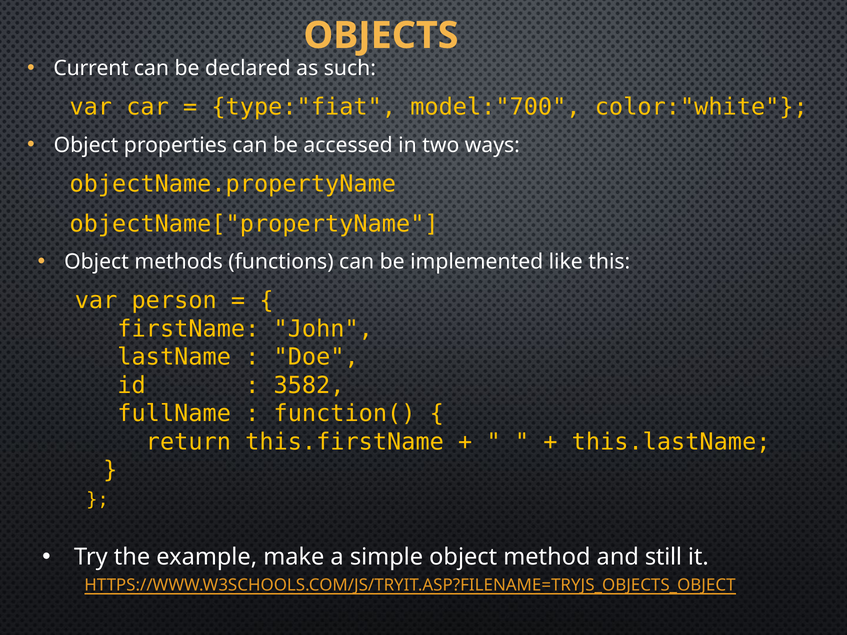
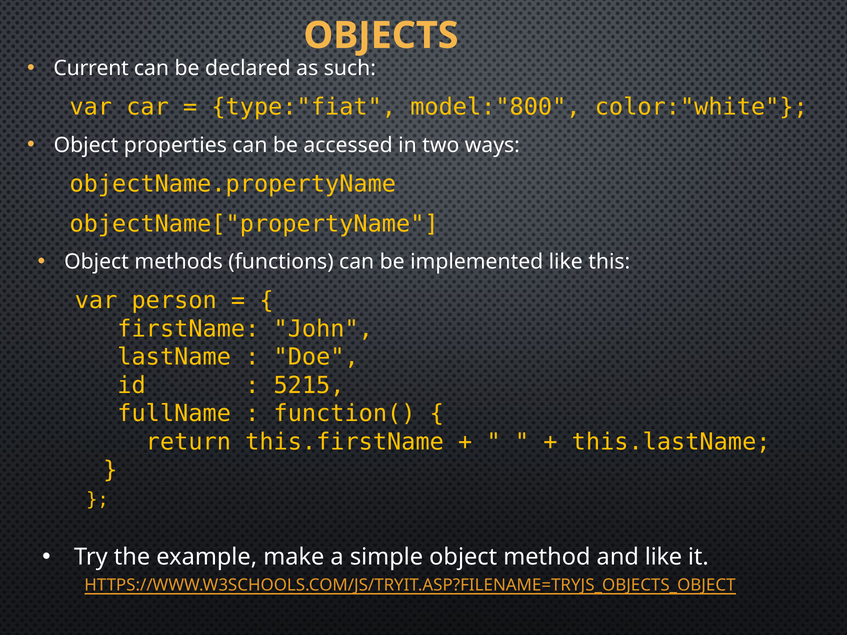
model:"700: model:"700 -> model:"800 (495, 107)
3582: 3582 -> 5215 (309, 385)
and still: still -> like (663, 557)
